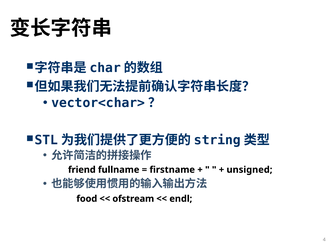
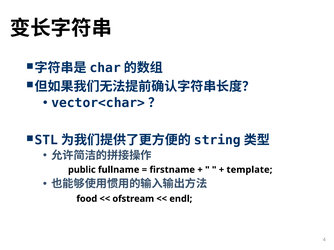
friend: friend -> public (82, 170)
unsigned: unsigned -> template (249, 170)
